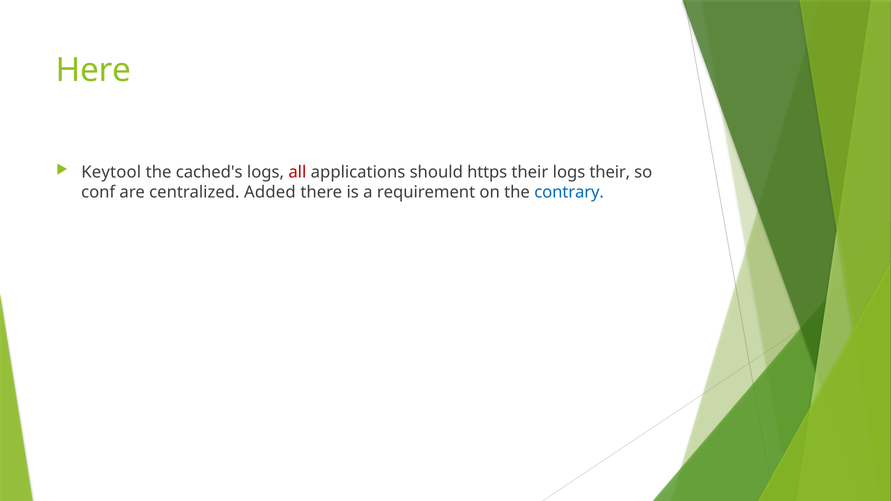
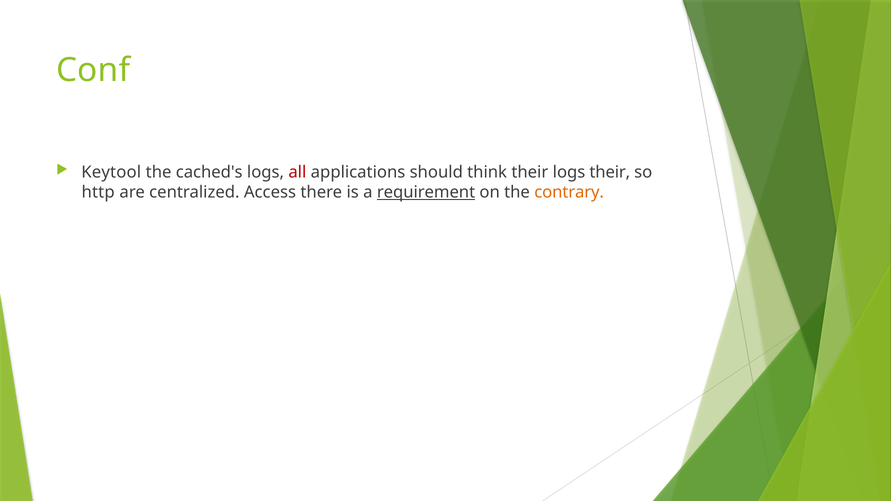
Here: Here -> Conf (93, 70)
https: https -> think (487, 172)
conf: conf -> http (98, 192)
Added: Added -> Access (270, 192)
requirement underline: none -> present (426, 192)
contrary colour: blue -> orange (569, 192)
